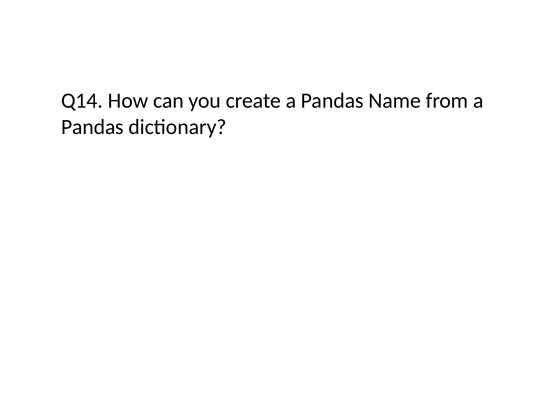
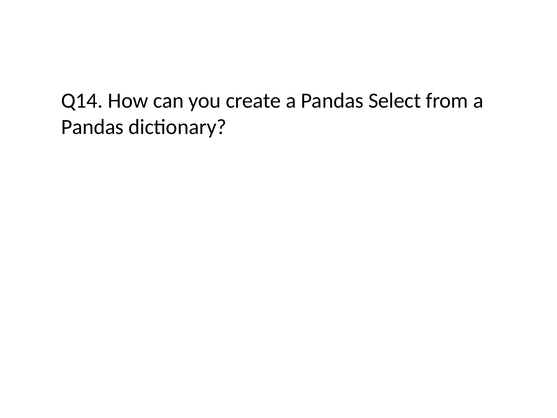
Name: Name -> Select (395, 101)
